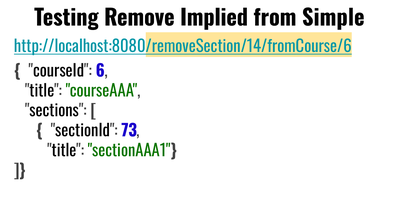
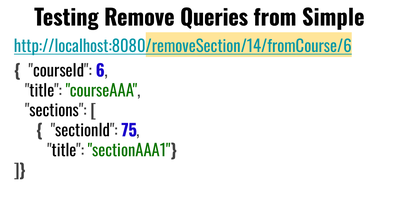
Implied: Implied -> Queries (214, 18)
73: 73 -> 75 (129, 131)
